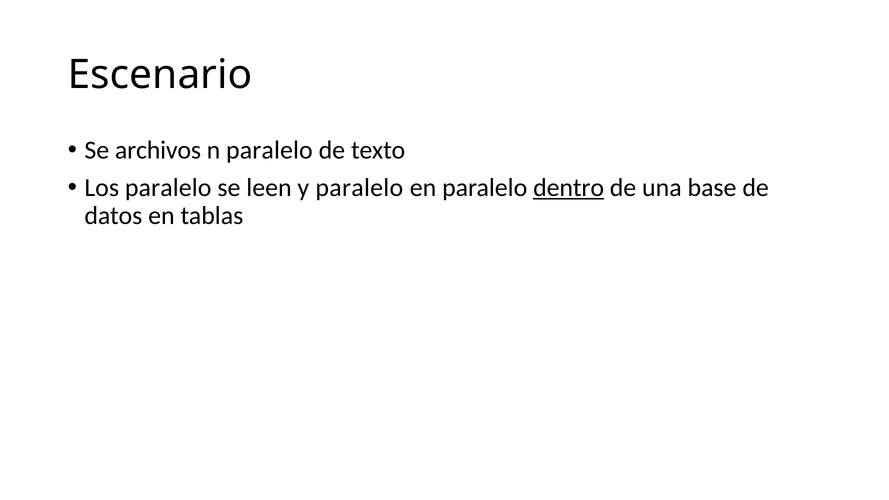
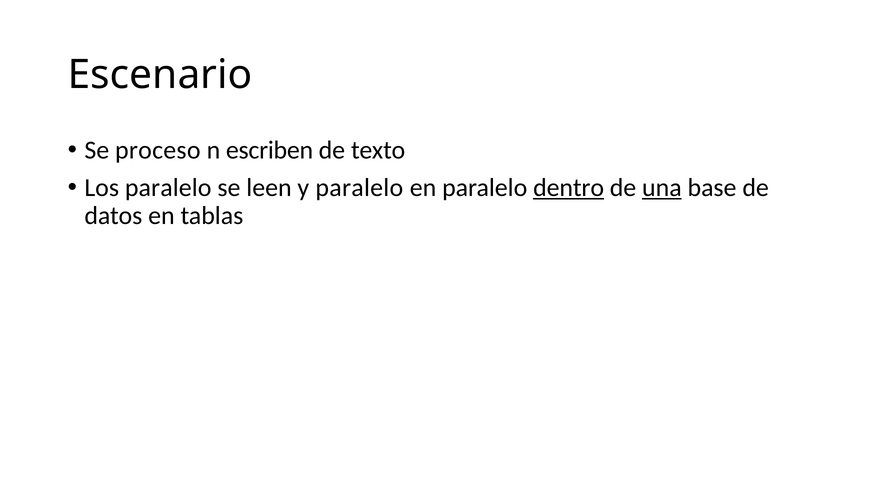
archivos: archivos -> proceso (158, 150)
n paralelo: paralelo -> escriben (270, 150)
una underline: none -> present (662, 188)
